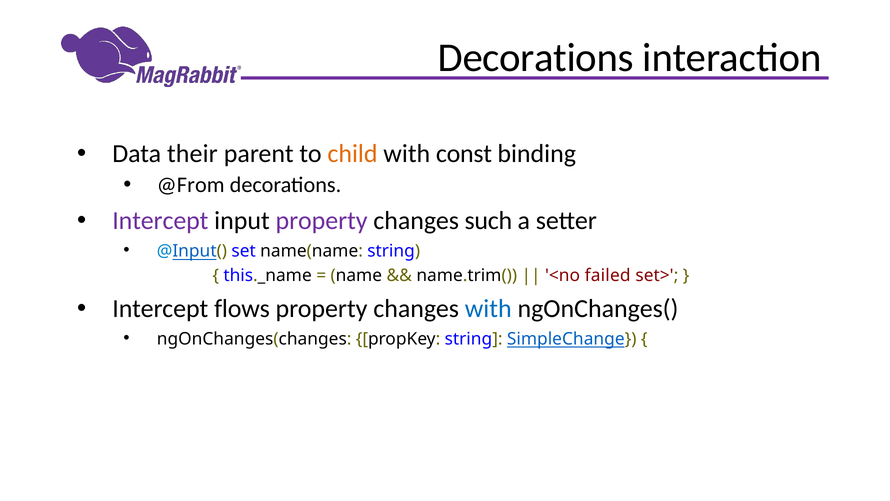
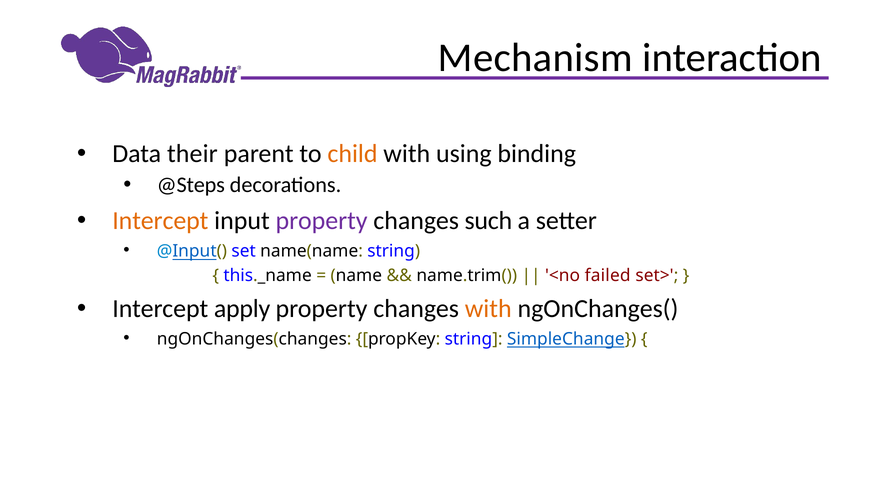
Decorations: Decorations -> Mechanism (535, 58)
const: const -> using (464, 154)
@From: @From -> @Steps (191, 185)
Intercept colour: purple -> orange (160, 221)
flows: flows -> apply (242, 308)
with colour: blue -> orange (488, 308)
